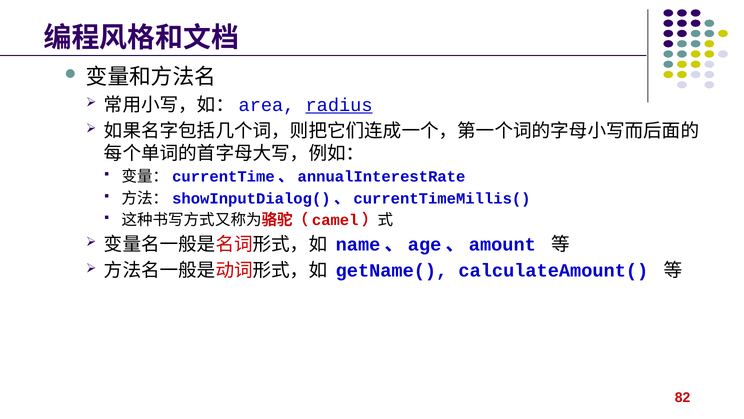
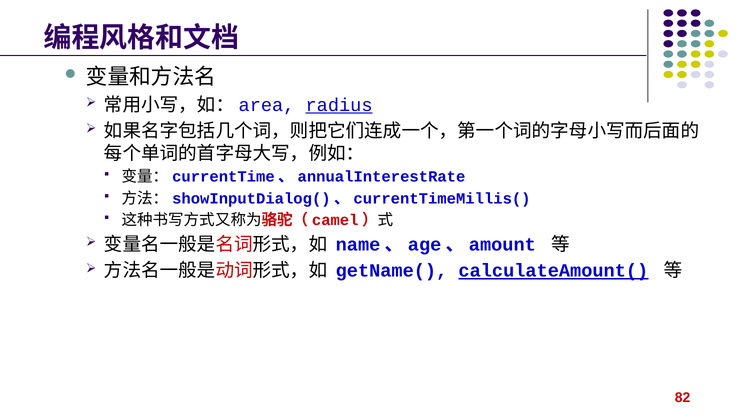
calculateAmount( underline: none -> present (553, 270)
